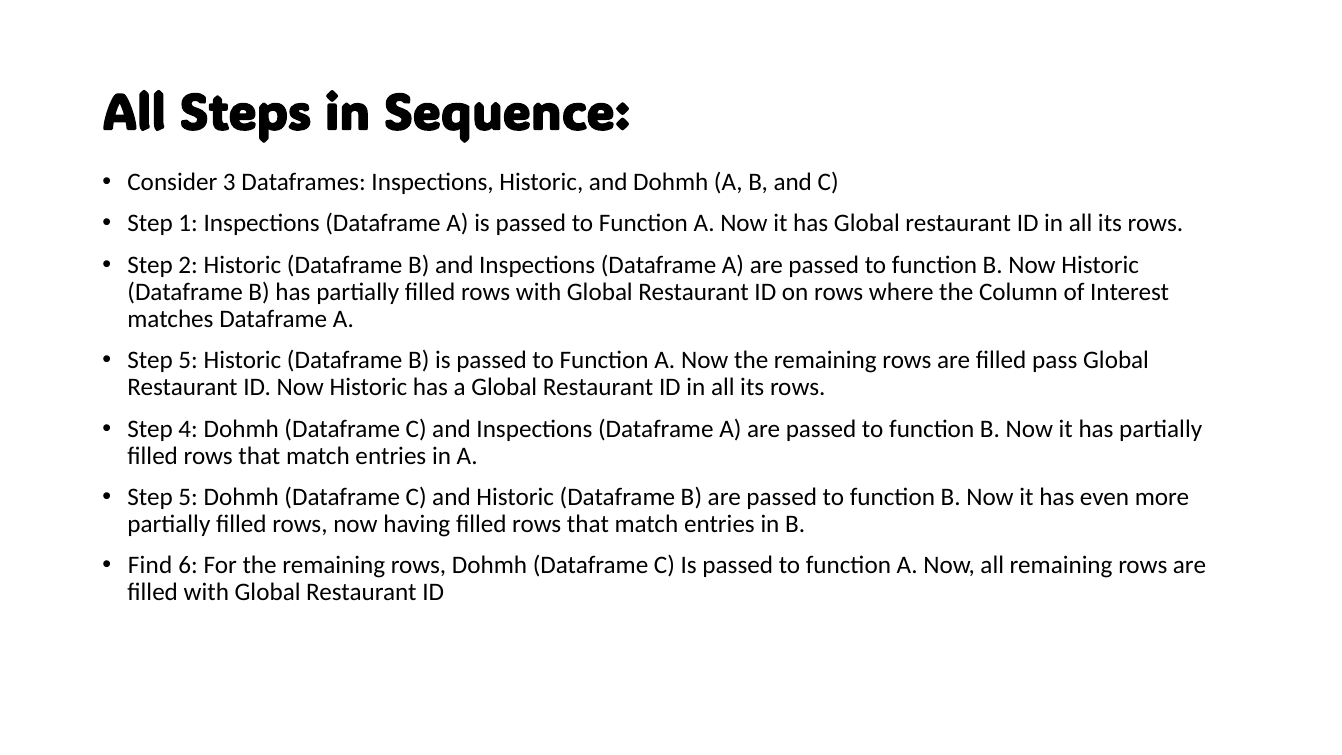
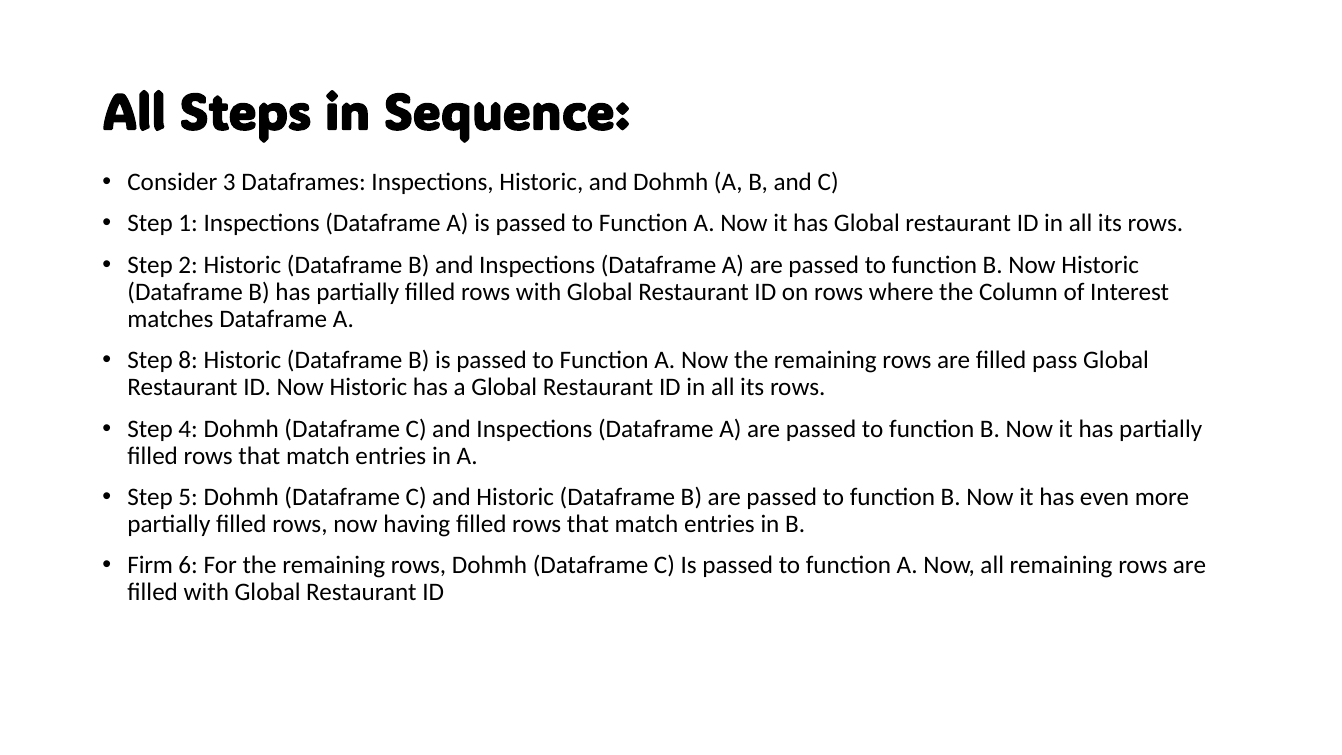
5: 5 -> 8 (188, 360)
Find: Find -> Firm (150, 565)
